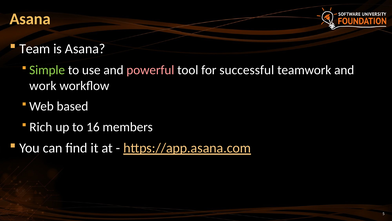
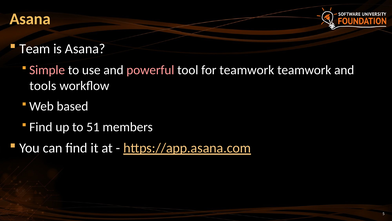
Simple colour: light green -> pink (47, 70)
for successful: successful -> teamwork (247, 70)
work: work -> tools (43, 86)
Rich: Rich -> Find (41, 127)
16: 16 -> 51 (93, 127)
